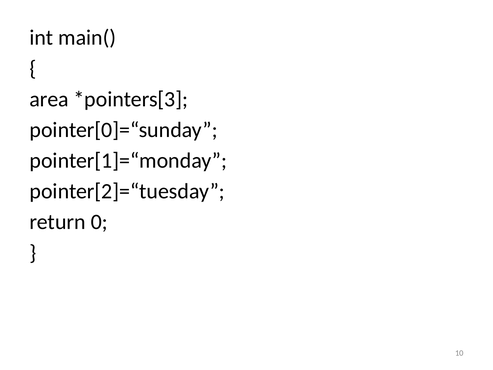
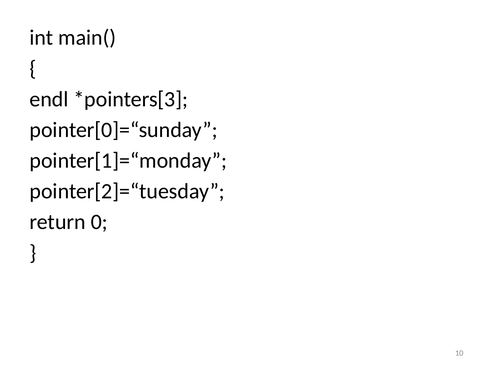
area: area -> endl (49, 99)
